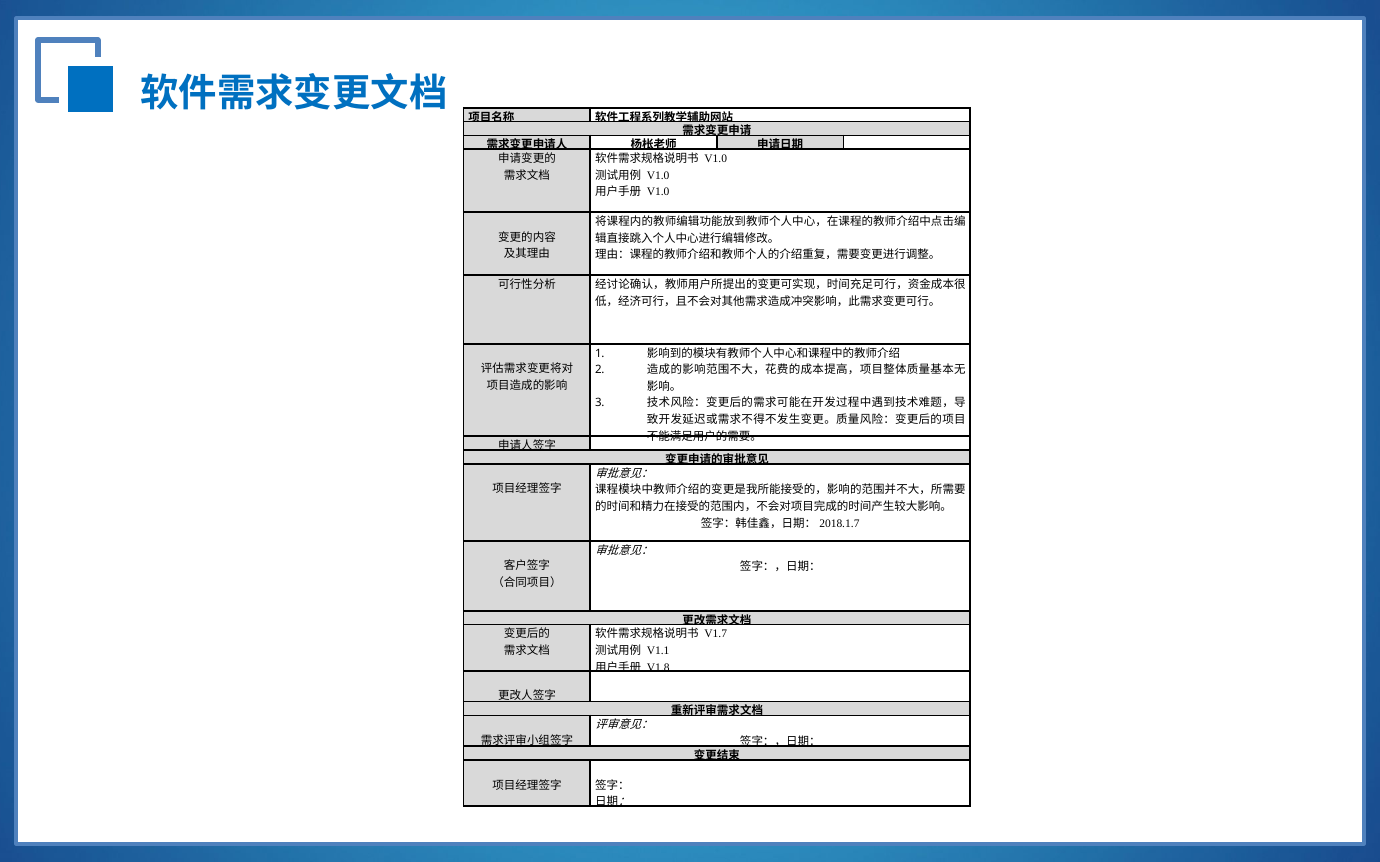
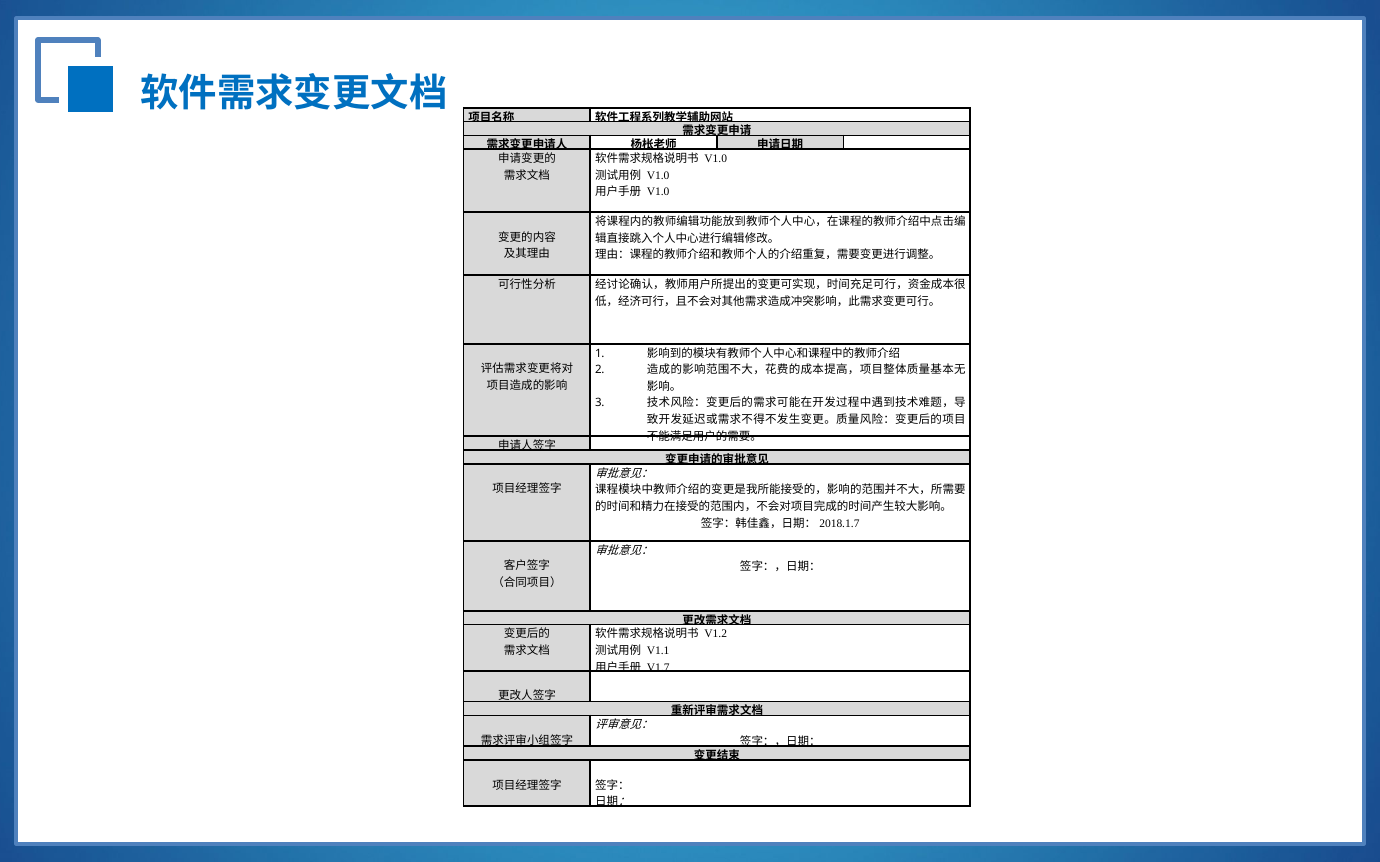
V1.7: V1.7 -> V1.2 (716, 635)
V1.8: V1.8 -> V1.7 (658, 668)
